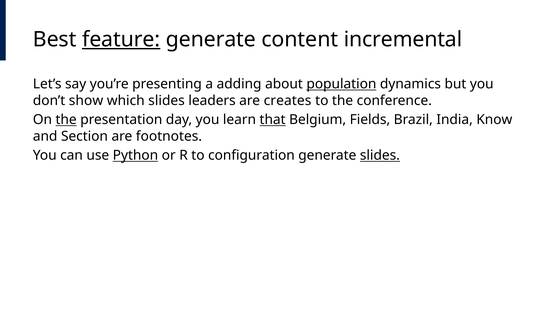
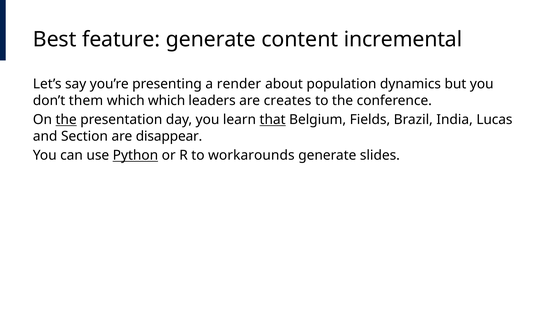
feature underline: present -> none (121, 40)
adding: adding -> render (239, 84)
population underline: present -> none (341, 84)
show: show -> them (86, 100)
which slides: slides -> which (167, 100)
Know: Know -> Lucas (494, 119)
footnotes: footnotes -> disappear (169, 136)
configuration: configuration -> workarounds (251, 155)
slides underline: present -> none (380, 155)
